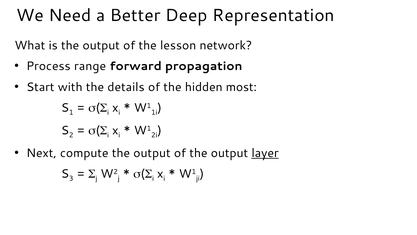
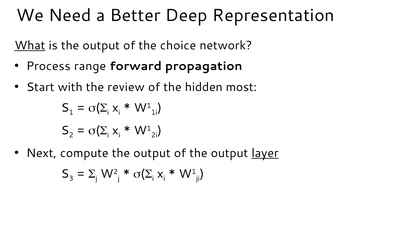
What underline: none -> present (30, 45)
lesson: lesson -> choice (178, 45)
details: details -> review (126, 87)
